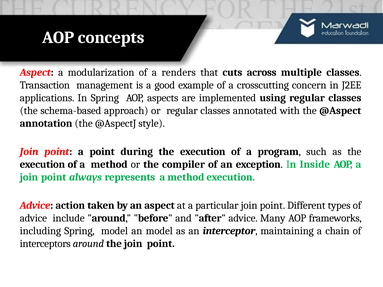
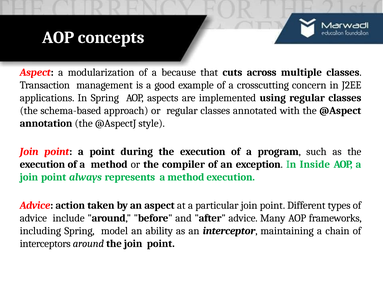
renders: renders -> because (179, 72)
an model: model -> ability (159, 231)
